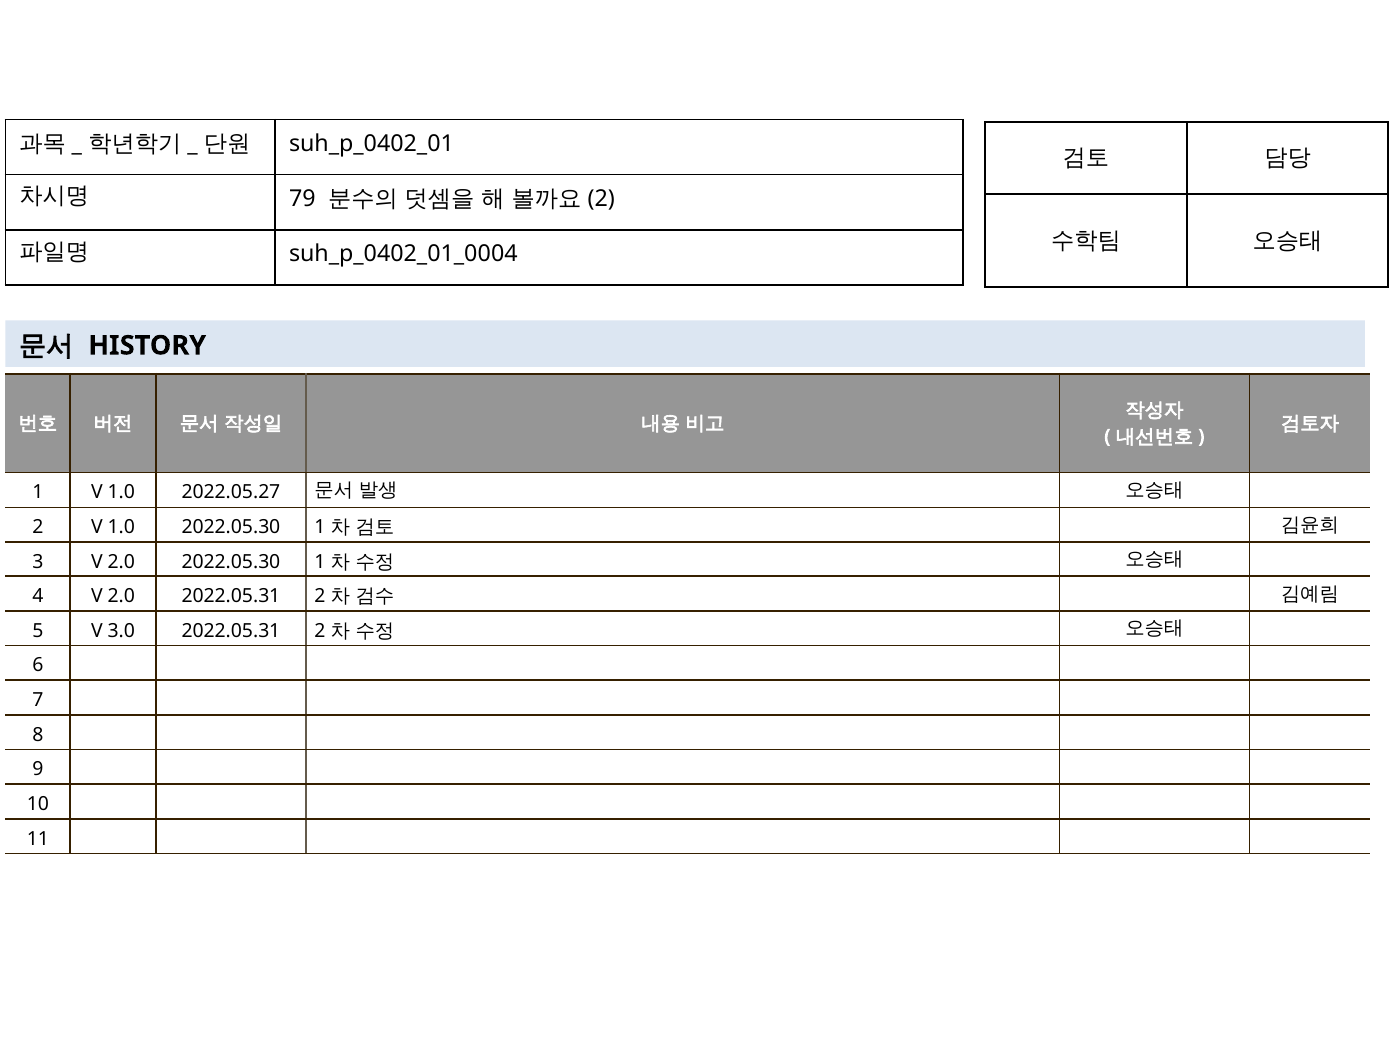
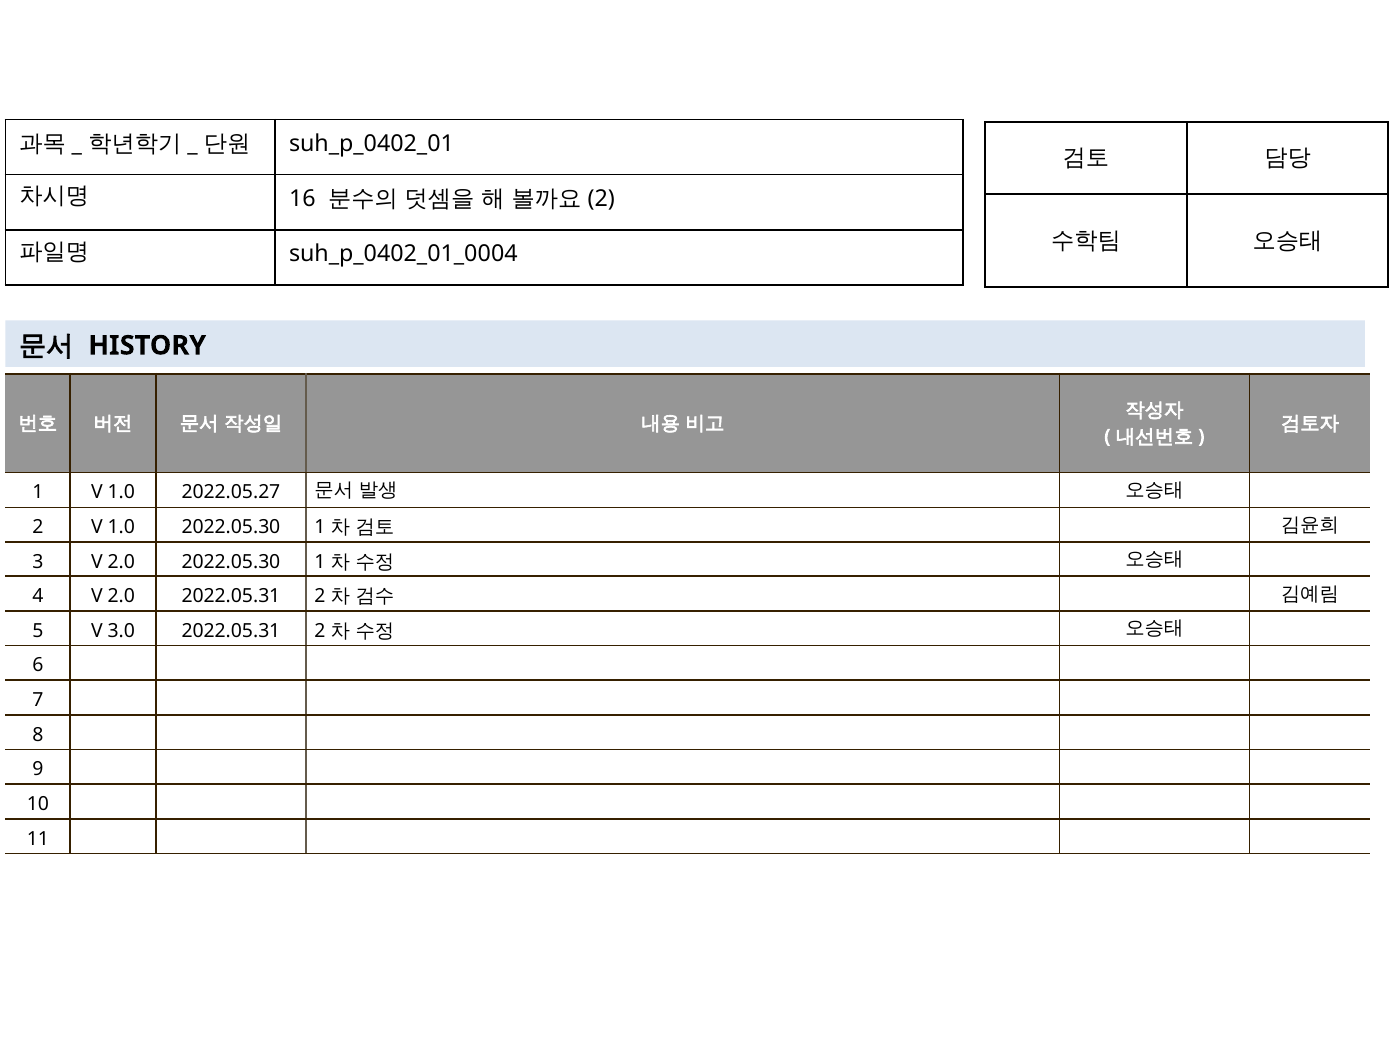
79: 79 -> 16 (302, 199)
